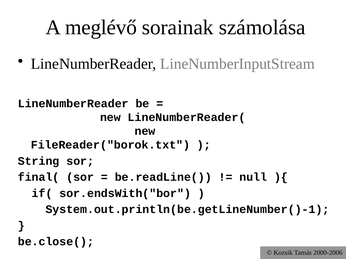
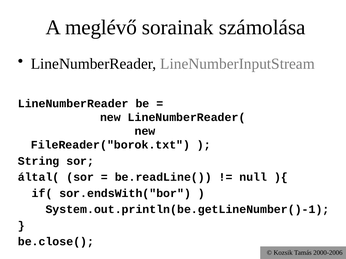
final(: final( -> által( (39, 177)
